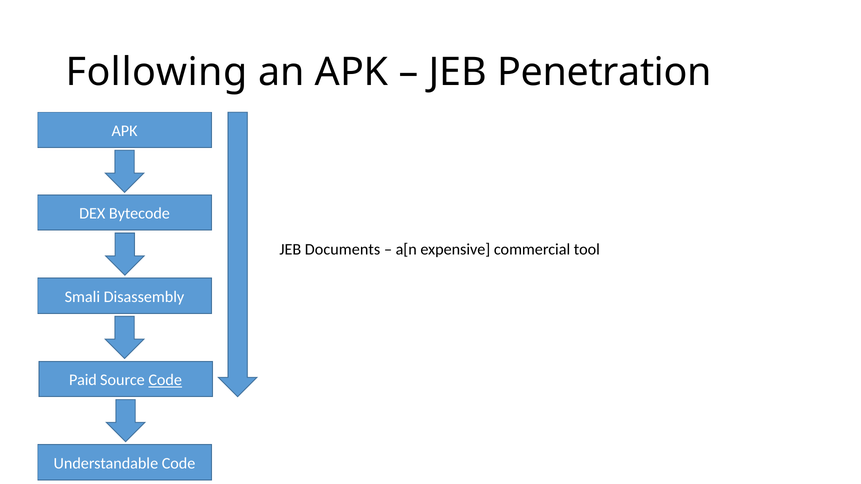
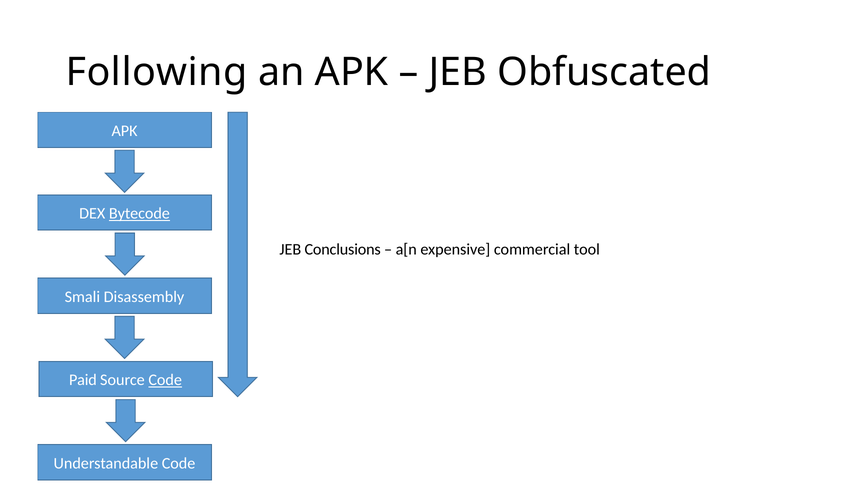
Penetration: Penetration -> Obfuscated (604, 72)
Bytecode underline: none -> present (139, 214)
Documents: Documents -> Conclusions (343, 249)
